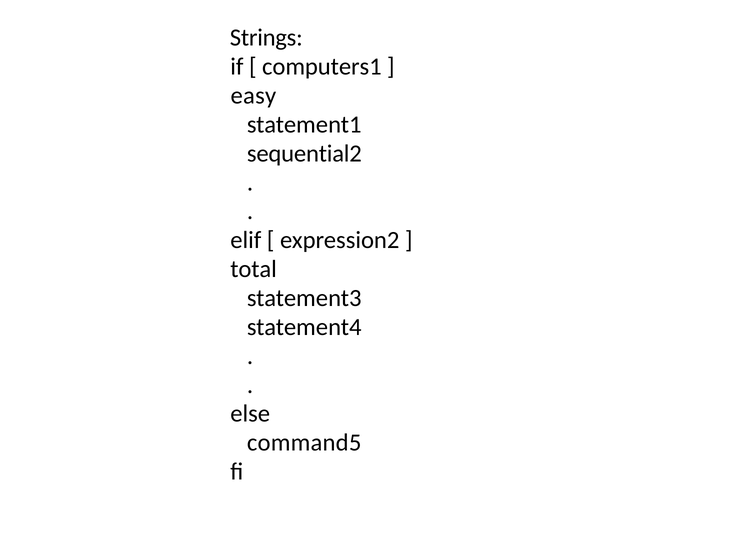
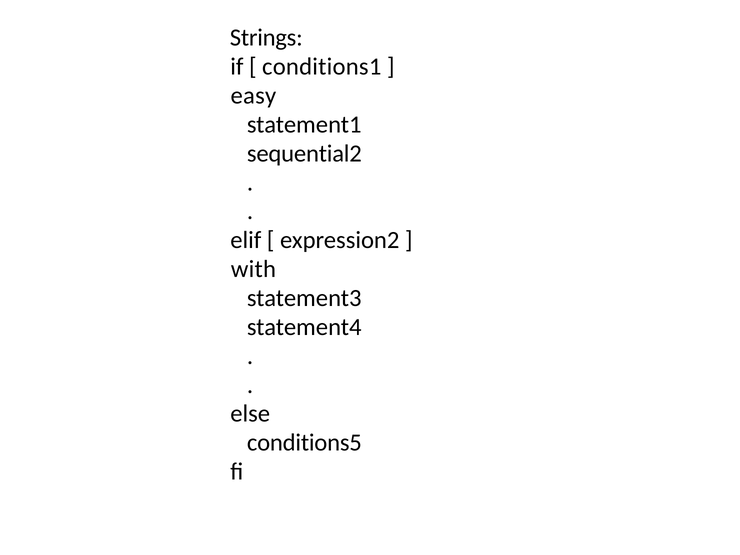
computers1: computers1 -> conditions1 (322, 67)
total: total -> with (253, 269)
command5: command5 -> conditions5 (304, 443)
